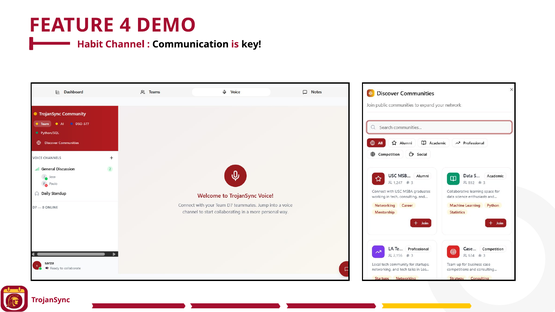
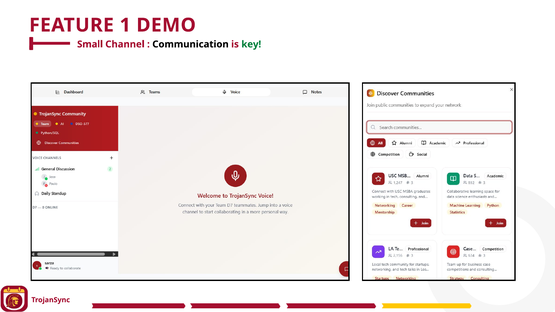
4: 4 -> 1 (125, 25)
Habit: Habit -> Small (90, 44)
key colour: black -> green (251, 44)
